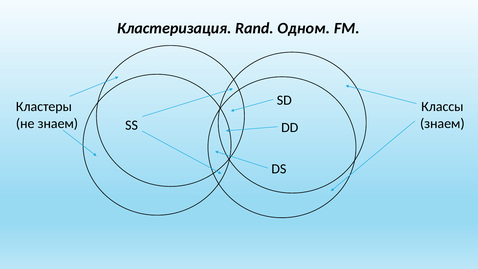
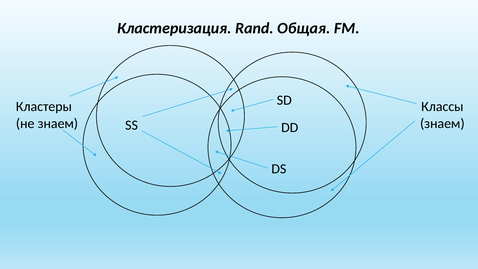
Одном: Одном -> Общая (304, 28)
